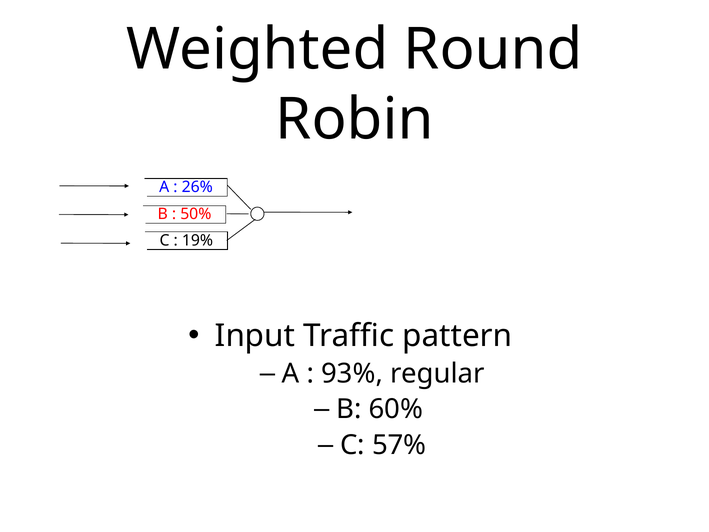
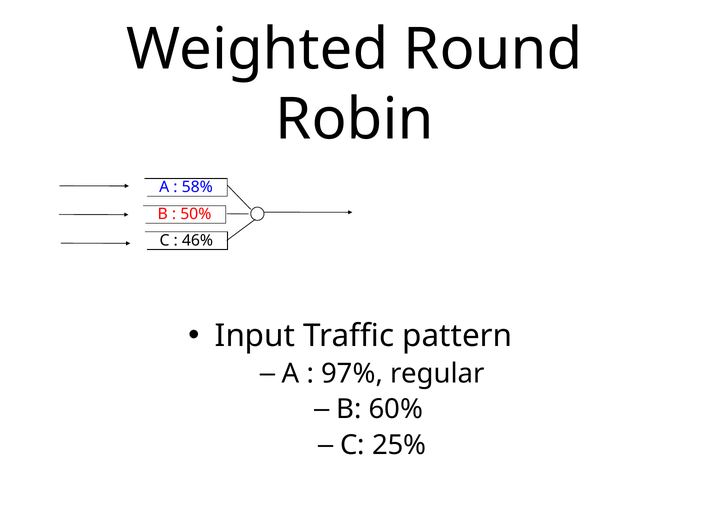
26%: 26% -> 58% (197, 187)
19%: 19% -> 46% (197, 240)
93%: 93% -> 97% (352, 373)
57%: 57% -> 25% (399, 445)
